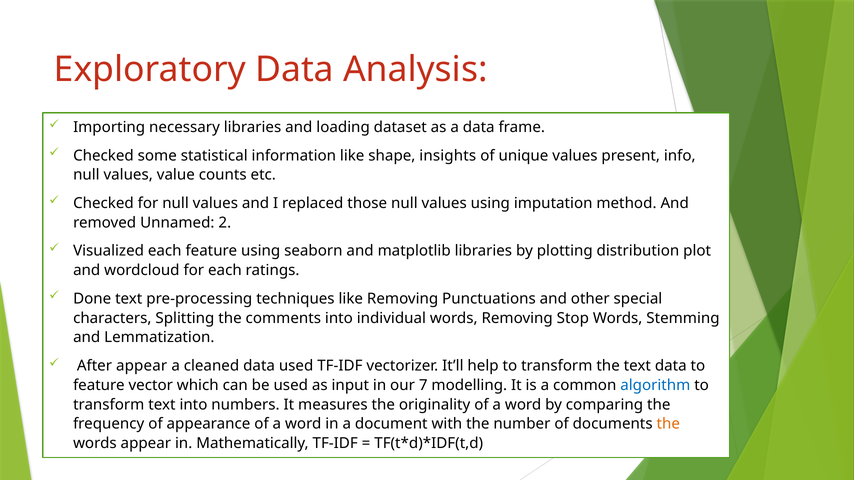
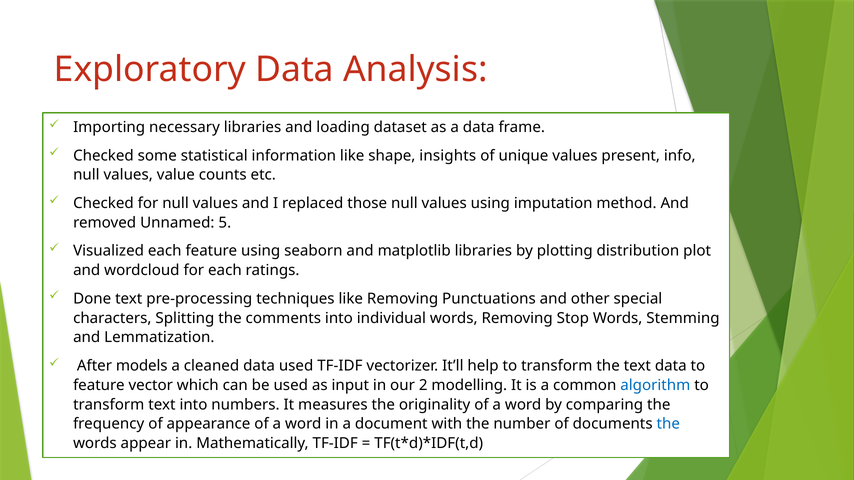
2: 2 -> 5 (225, 223)
After appear: appear -> models (142, 366)
7: 7 -> 2 (423, 385)
the colour: orange -> blue (668, 424)
